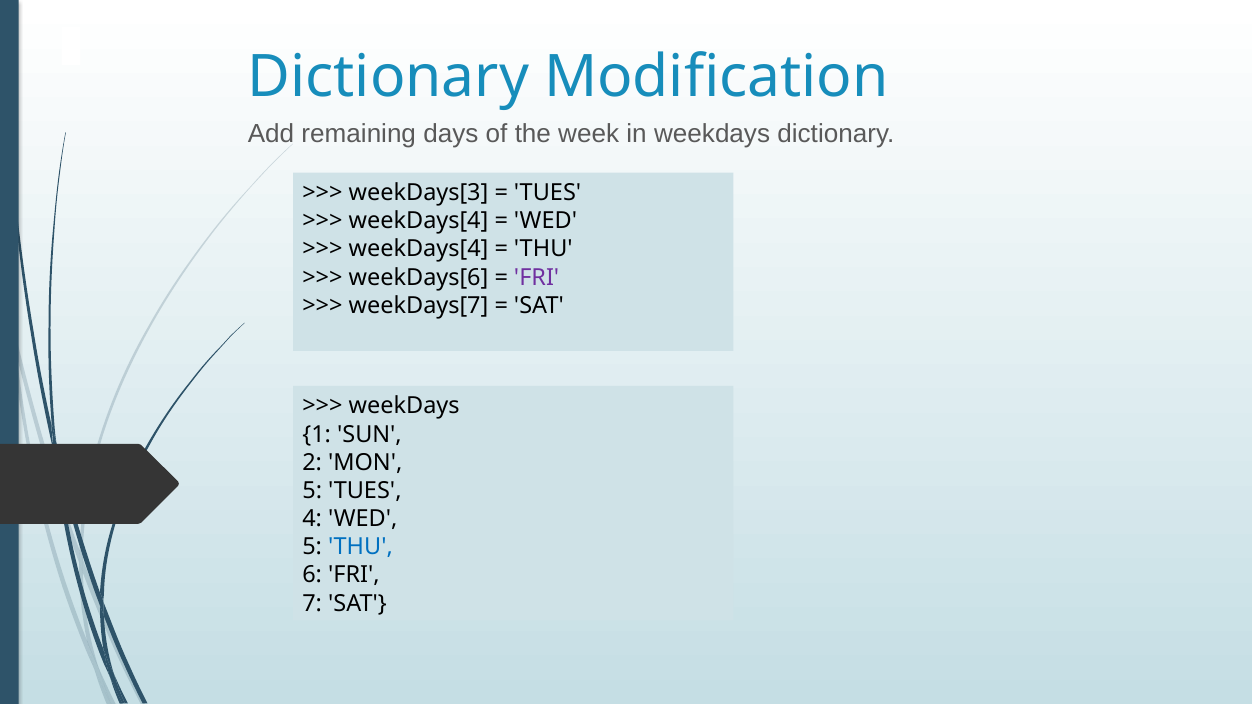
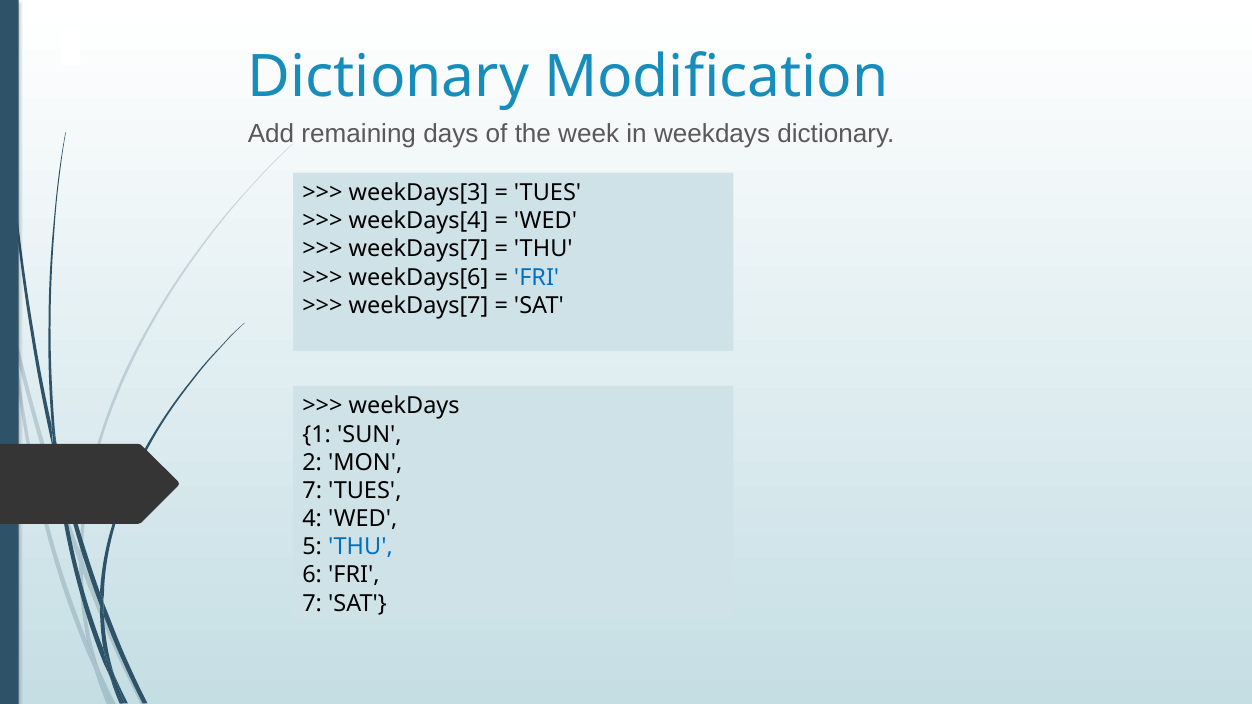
weekDays[4: weekDays[4 -> weekDays[7 (419, 249)
FRI colour: purple -> blue (537, 277)
5: 5 -> 7 (312, 491)
